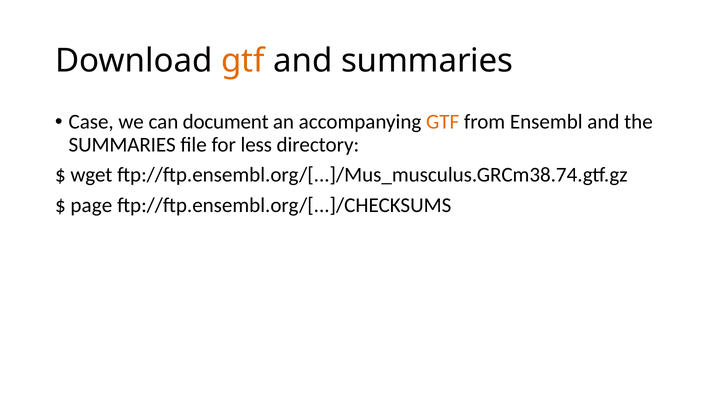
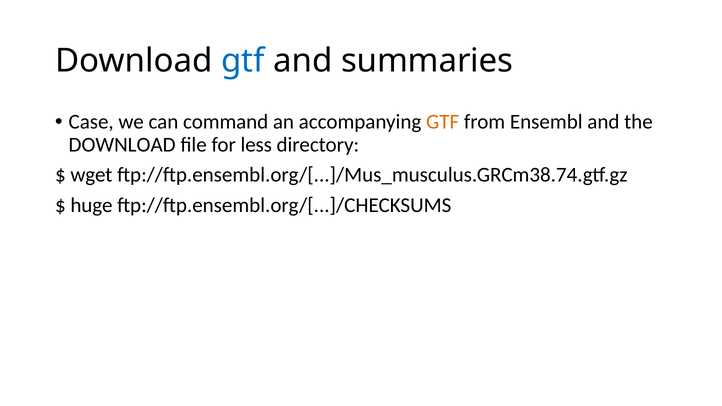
gtf colour: orange -> blue (243, 61)
document: document -> command (226, 122)
SUMMARIES: SUMMARIES -> DOWNLOAD (122, 145)
page: page -> huge (91, 205)
